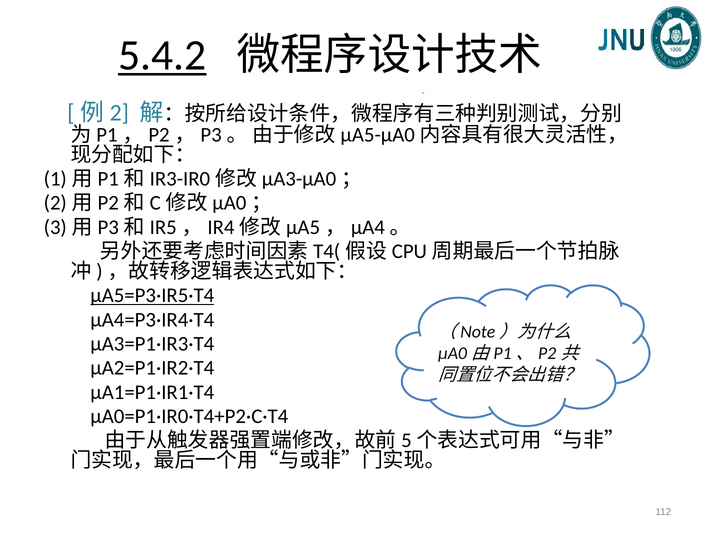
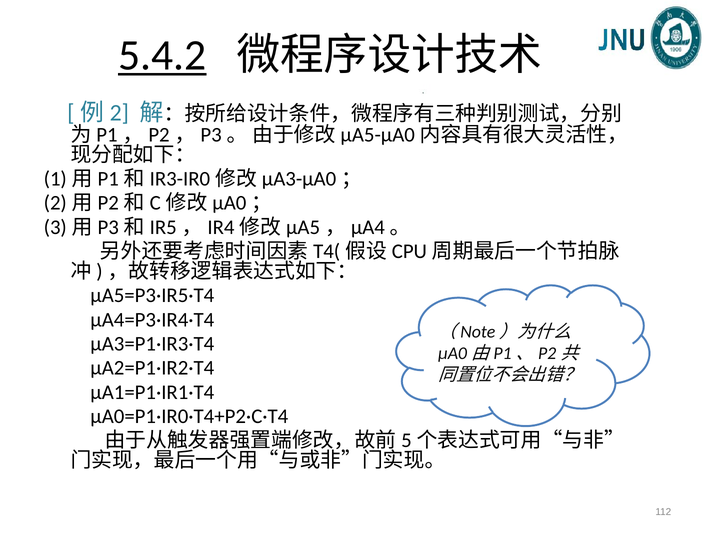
μA5=P3·IR5·T4 underline: present -> none (152, 295)
